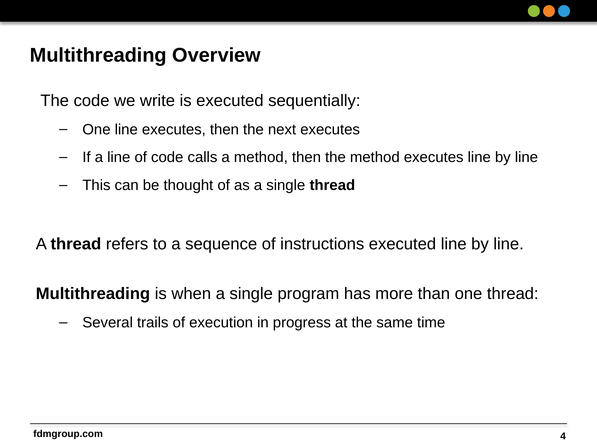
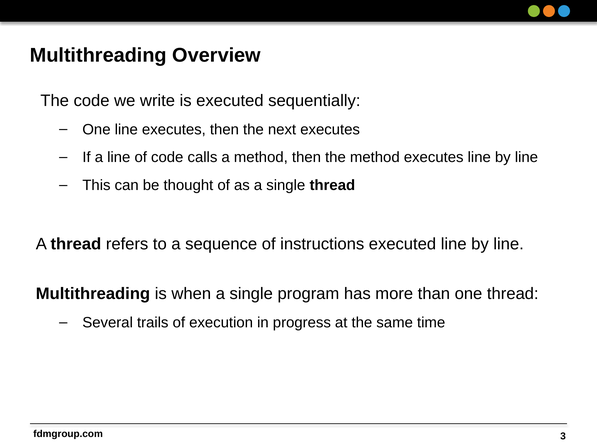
4: 4 -> 3 (563, 436)
